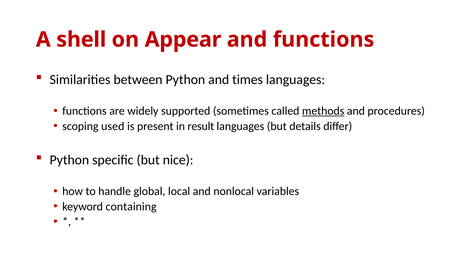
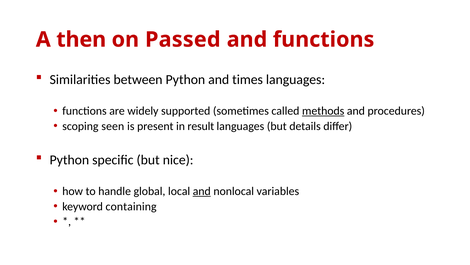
shell: shell -> then (81, 39)
Appear: Appear -> Passed (183, 39)
used: used -> seen (113, 126)
and underline: none -> present (202, 191)
